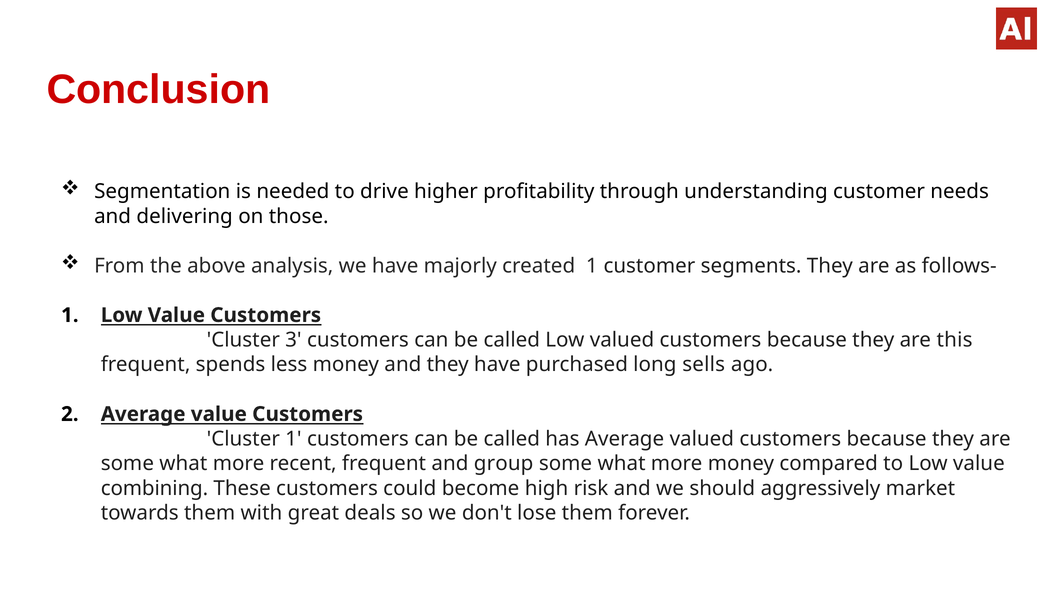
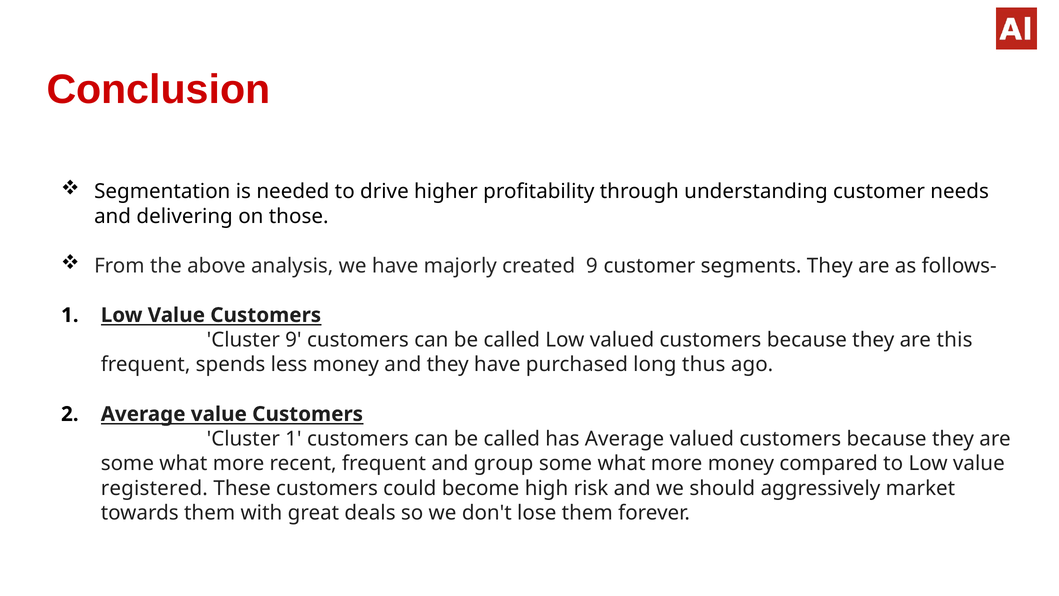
created 1: 1 -> 9 (592, 266)
Cluster 3: 3 -> 9 (293, 340)
sells: sells -> thus (704, 364)
combining: combining -> registered (154, 488)
